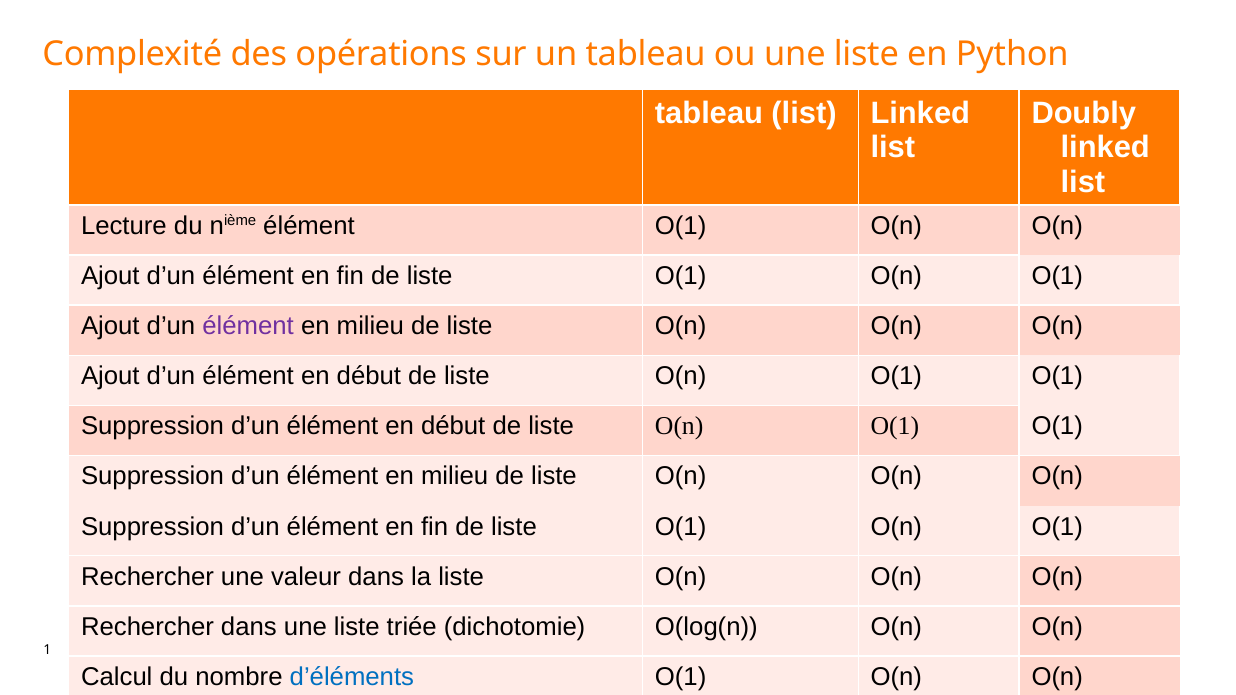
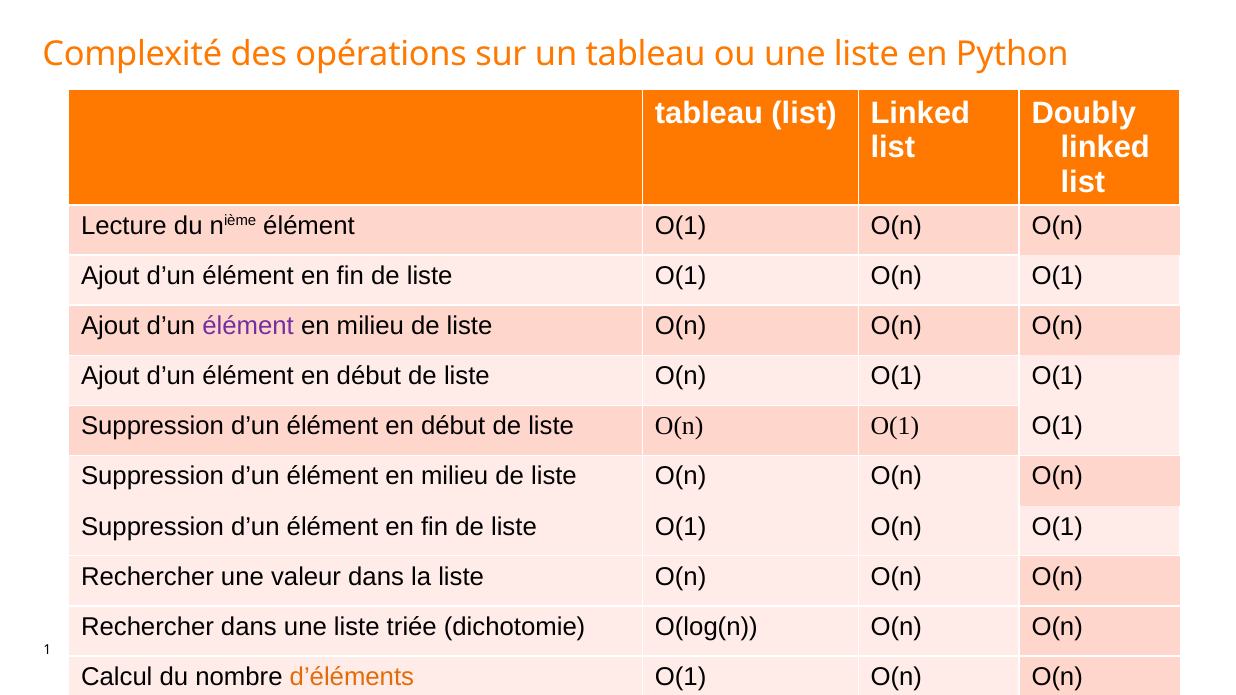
d’éléments colour: blue -> orange (352, 677)
